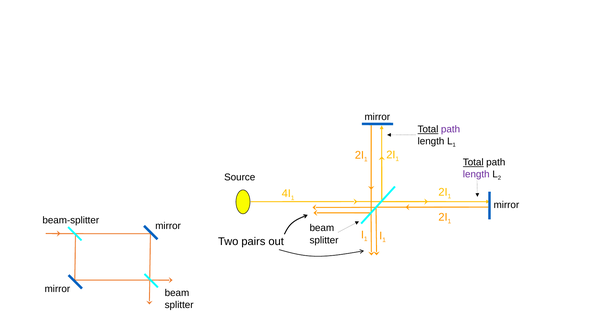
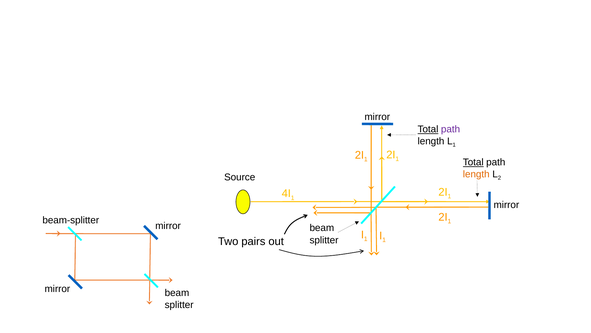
length colour: purple -> orange (476, 174)
